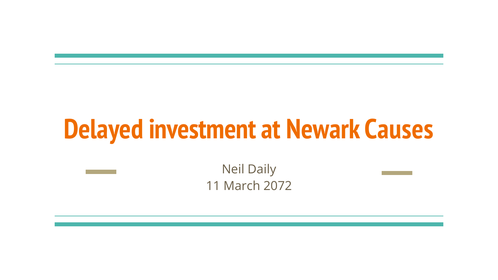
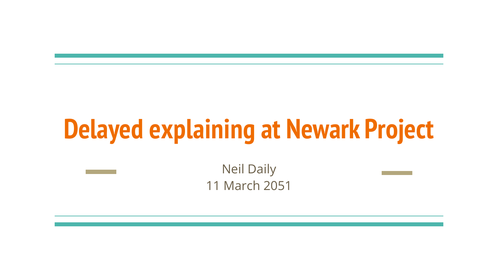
investment: investment -> explaining (202, 129)
Causes: Causes -> Project (399, 129)
2072: 2072 -> 2051 (278, 186)
